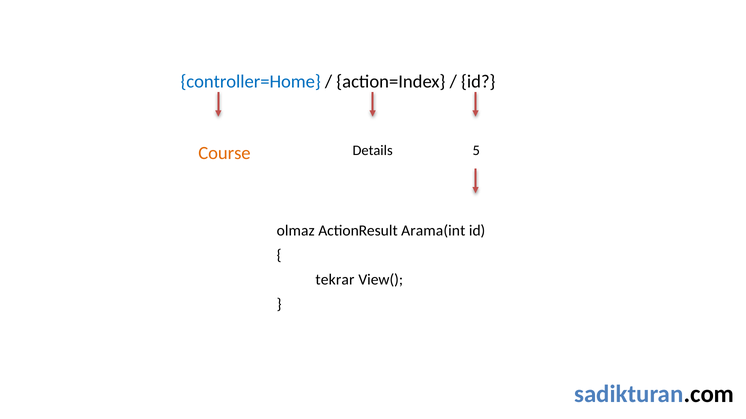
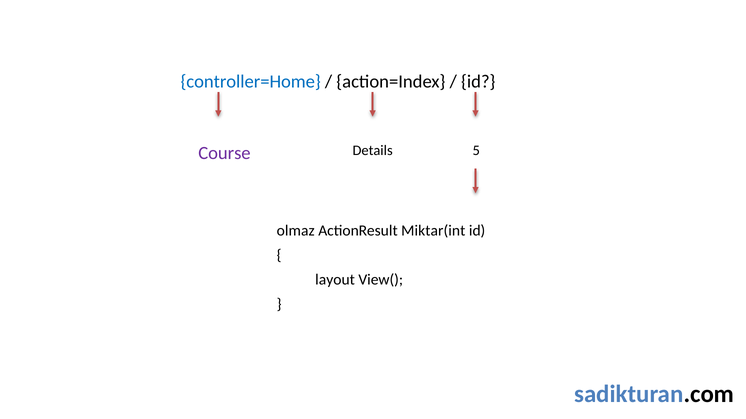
Course colour: orange -> purple (224, 153)
Arama(int: Arama(int -> Miktar(int (433, 231)
tekrar: tekrar -> layout (335, 280)
